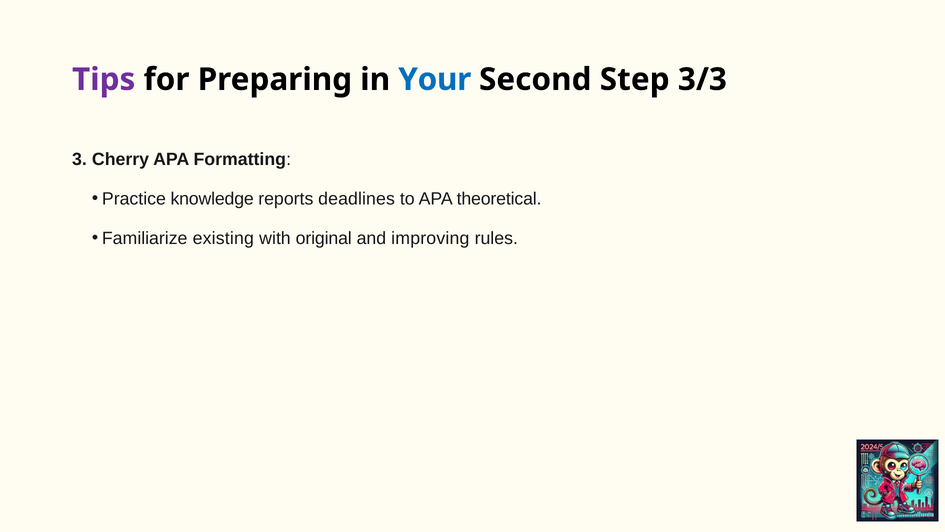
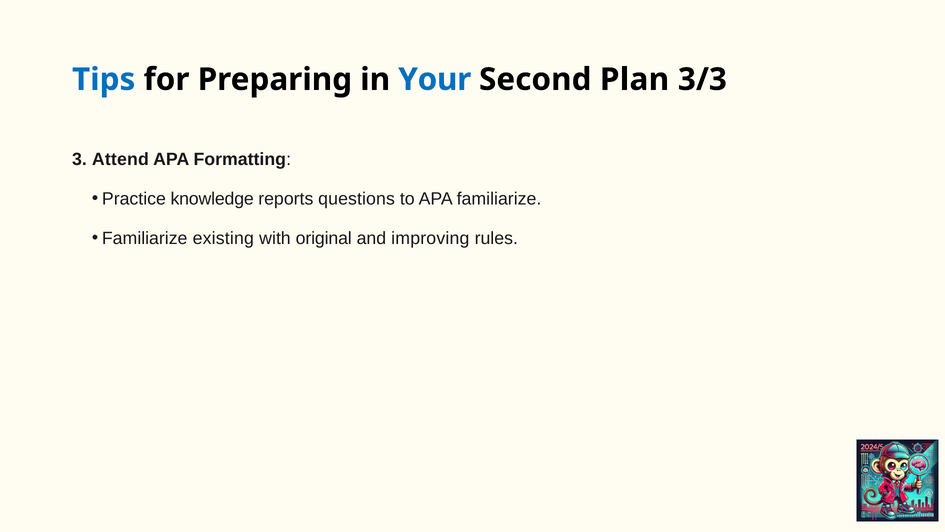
Tips colour: purple -> blue (104, 79)
Step: Step -> Plan (635, 79)
Cherry: Cherry -> Attend (120, 159)
deadlines: deadlines -> questions (357, 199)
APA theoretical: theoretical -> familiarize (499, 199)
